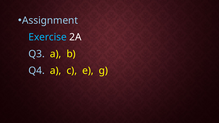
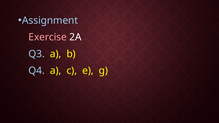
Exercise colour: light blue -> pink (48, 37)
